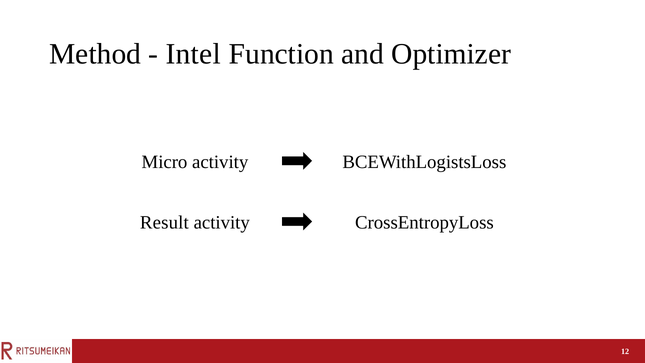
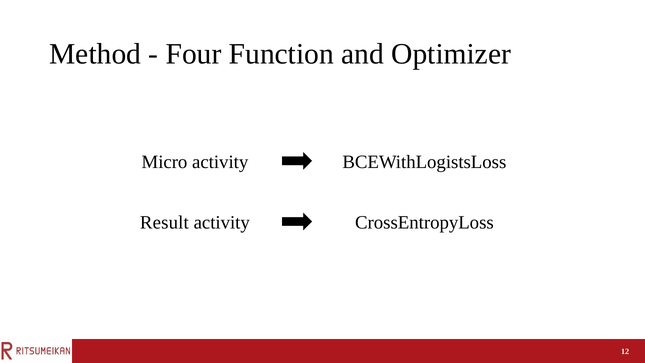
Intel: Intel -> Four (194, 54)
